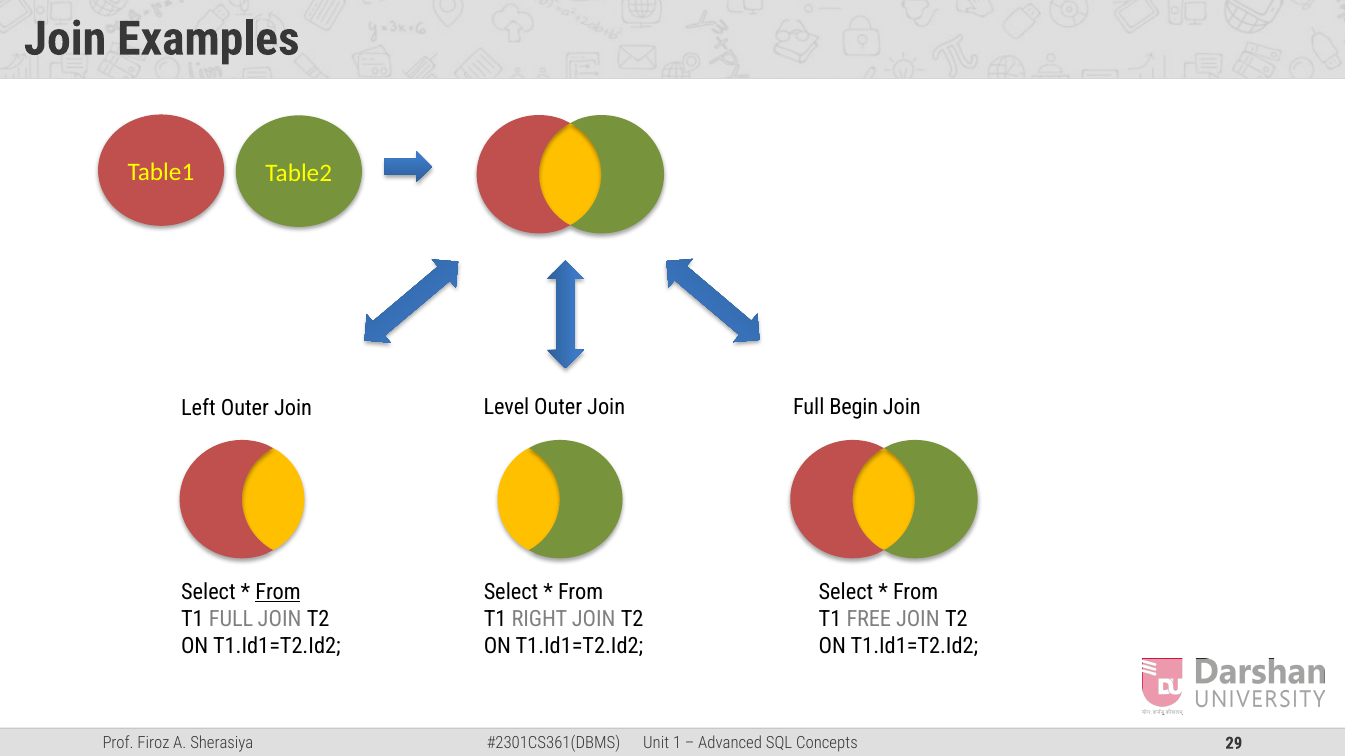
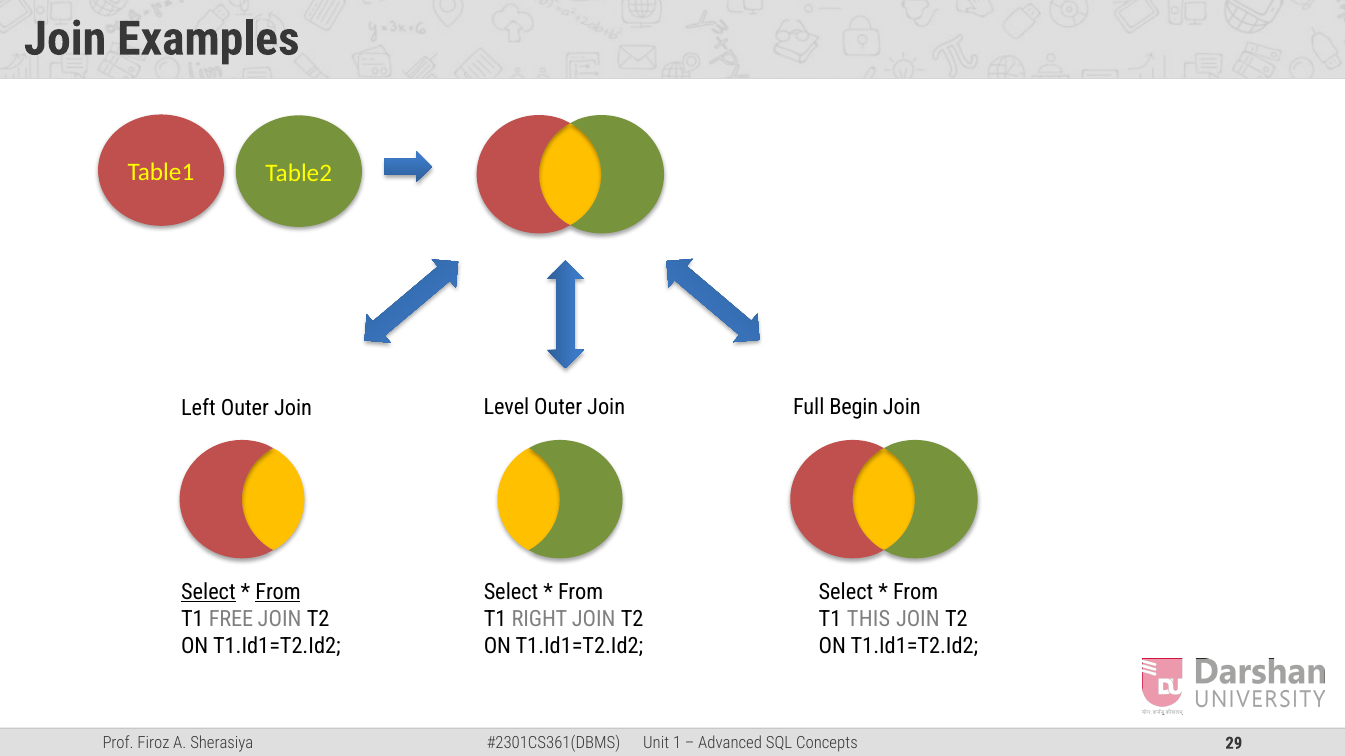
Select underline: none -> present (208, 592)
T1 FULL: FULL -> FREE (231, 619)
FREE: FREE -> THIS (869, 619)
